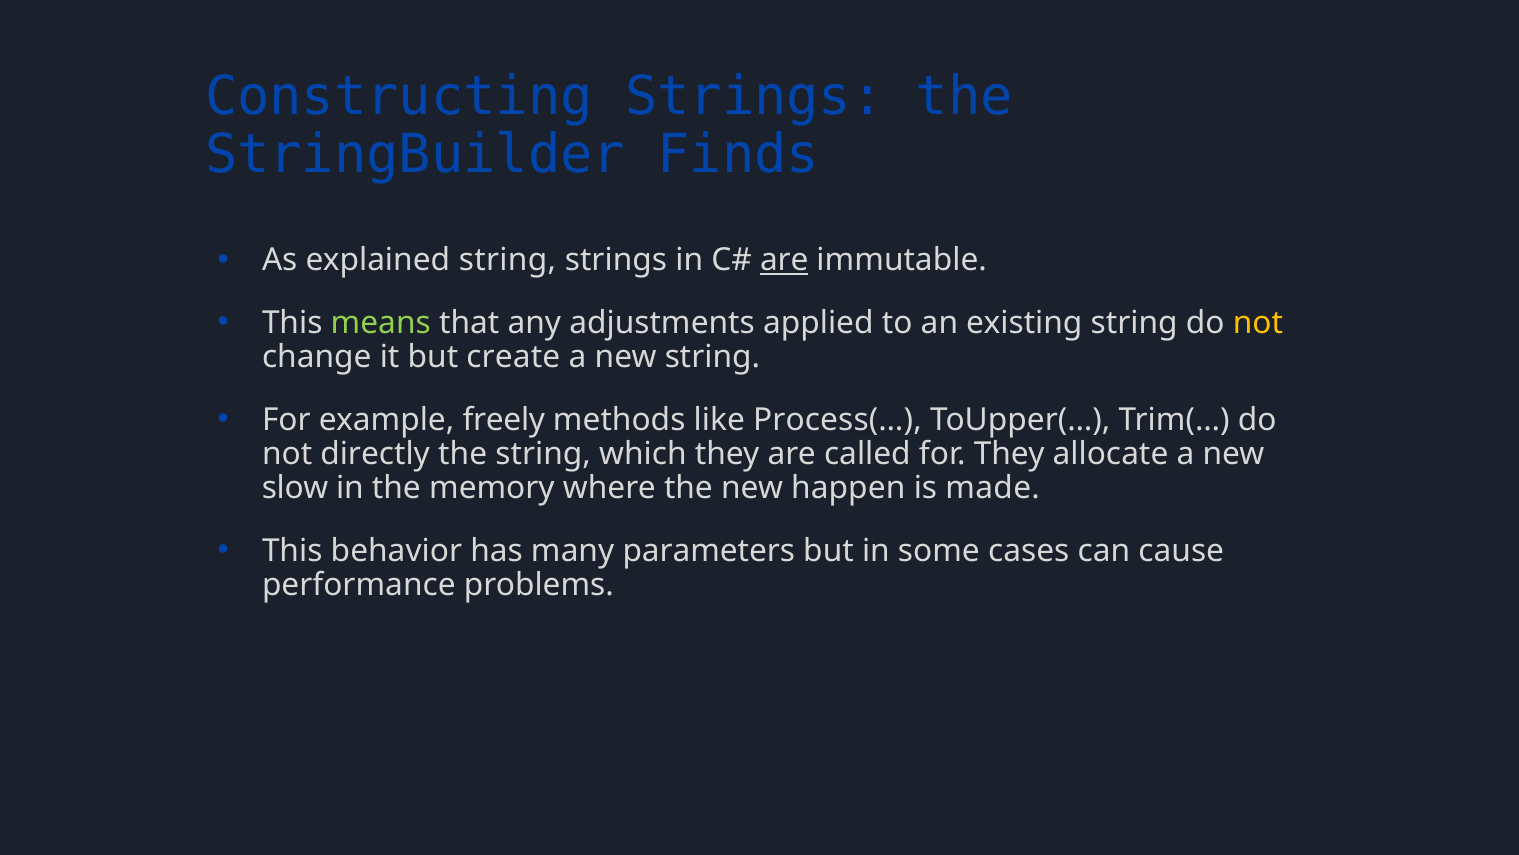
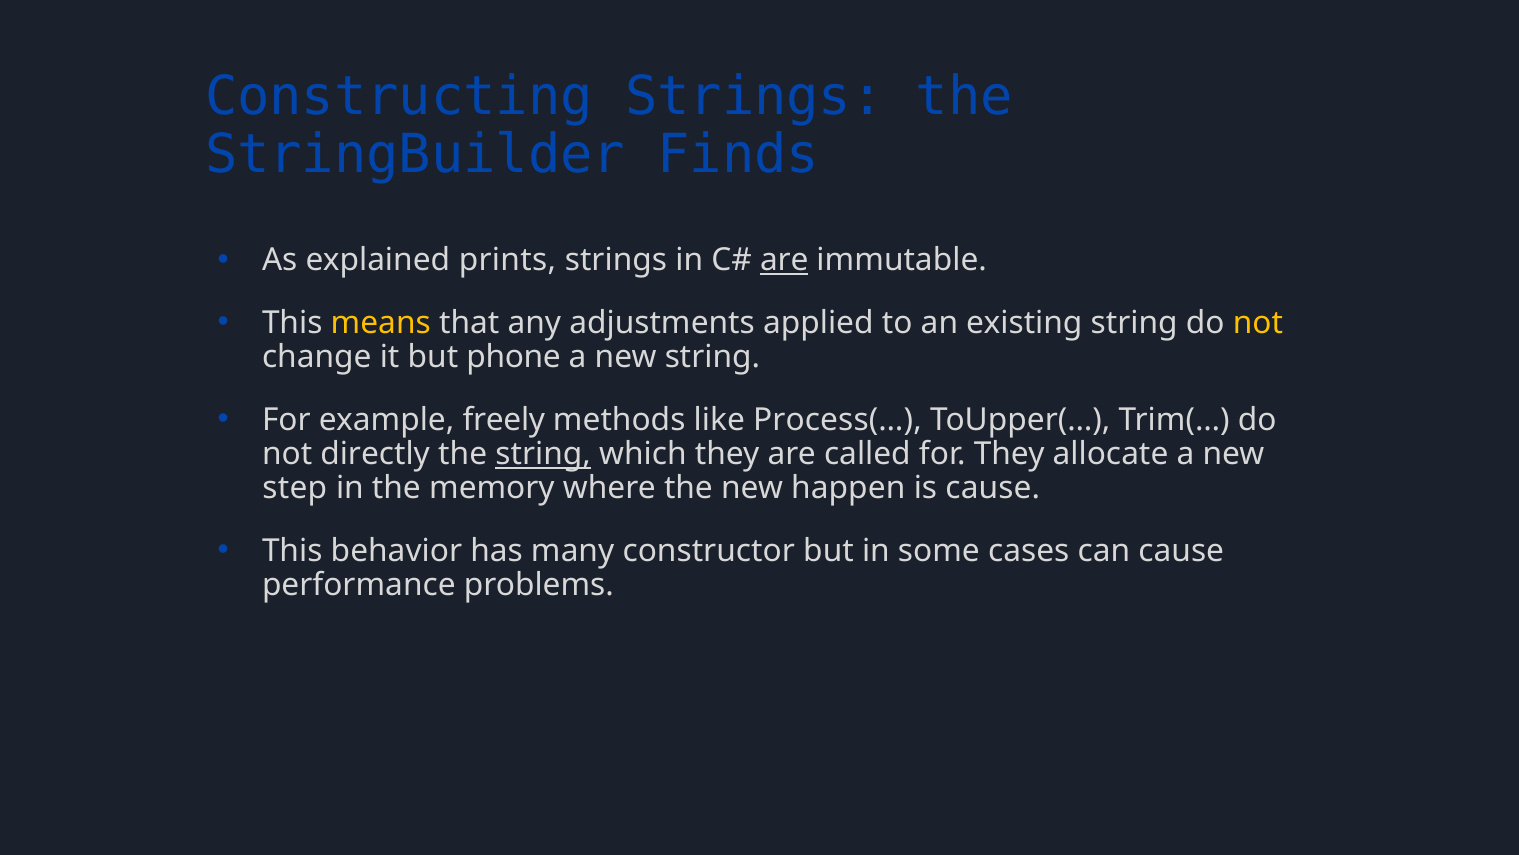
explained string: string -> prints (507, 260)
means colour: light green -> yellow (381, 323)
create: create -> phone (514, 357)
string underline: none -> present (543, 454)
slow: slow -> step (295, 488)
is made: made -> cause (993, 488)
parameters: parameters -> constructor (709, 550)
